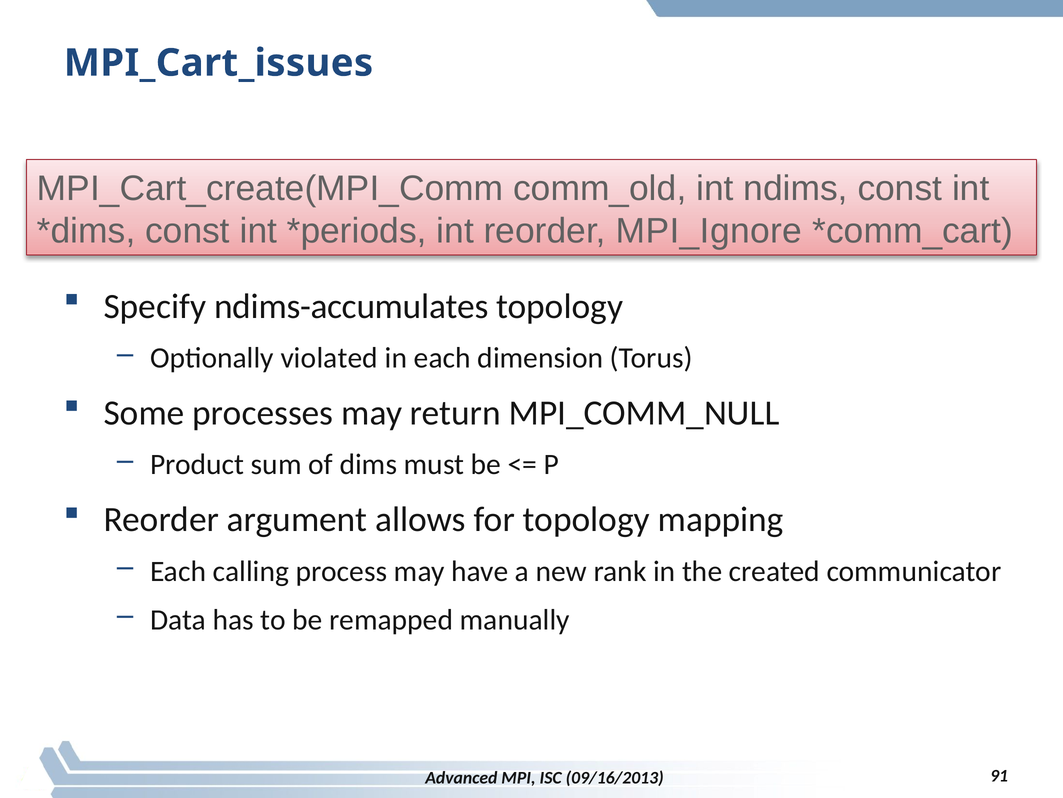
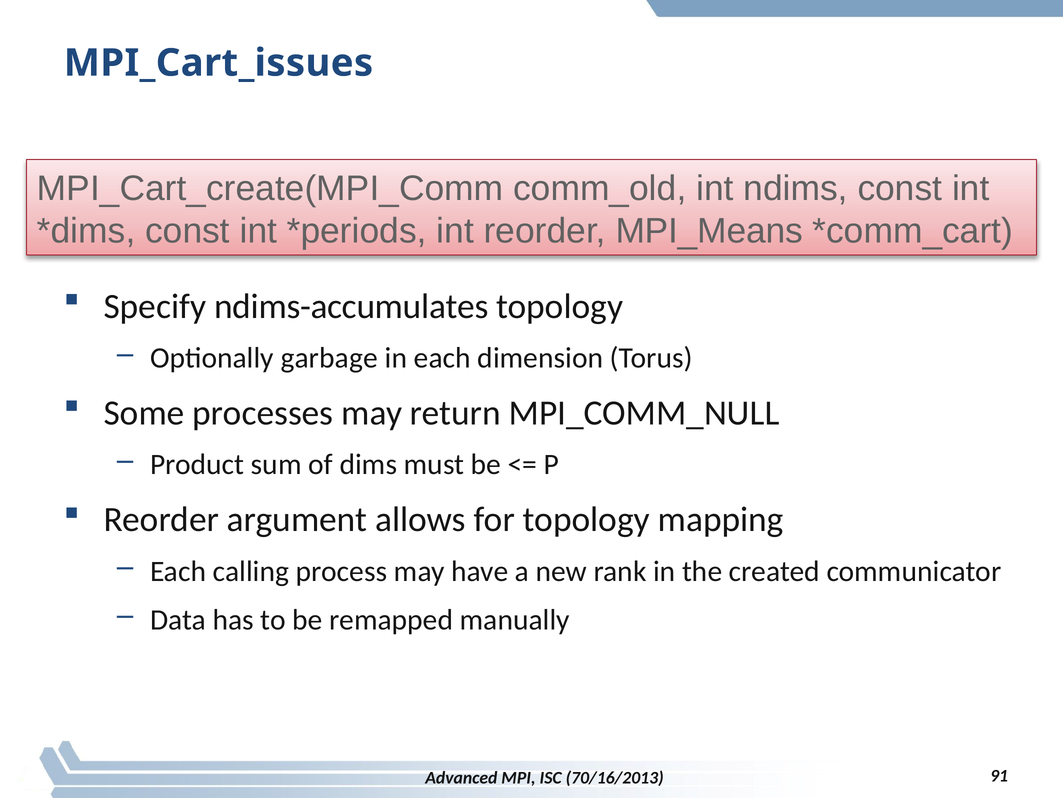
MPI_Ignore: MPI_Ignore -> MPI_Means (709, 231)
violated: violated -> garbage (329, 358)
09/16/2013: 09/16/2013 -> 70/16/2013 (615, 777)
